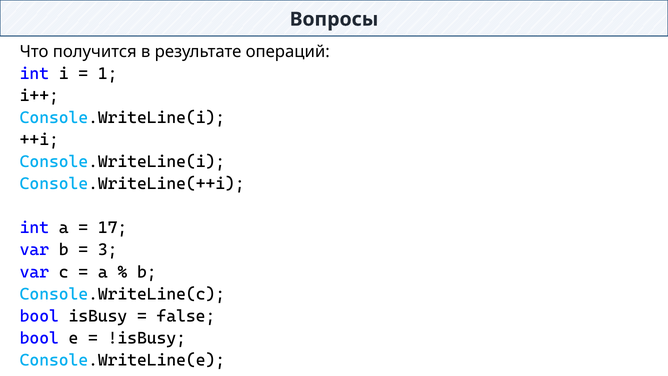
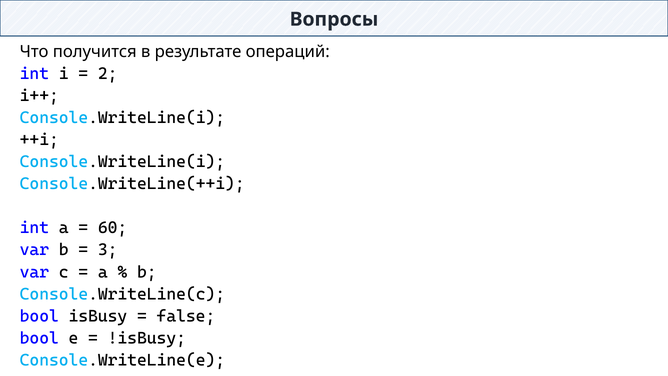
1: 1 -> 2 (108, 74)
17: 17 -> 60 (113, 228)
